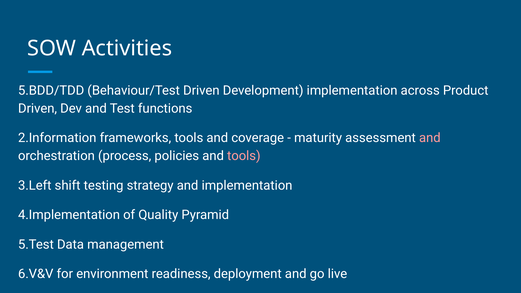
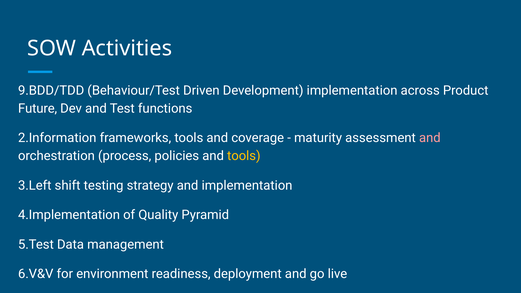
5.BDD/TDD: 5.BDD/TDD -> 9.BDD/TDD (51, 90)
Driven: Driven -> Future (38, 108)
tools colour: pink -> yellow (244, 156)
